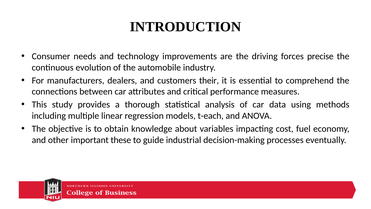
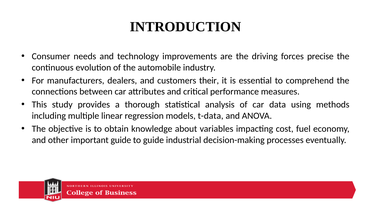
t-each: t-each -> t-data (211, 116)
important these: these -> guide (121, 140)
